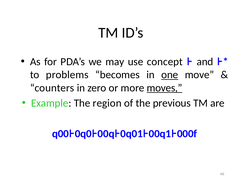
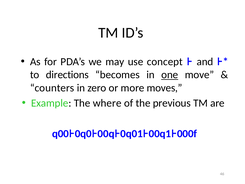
problems: problems -> directions (67, 75)
moves underline: present -> none (165, 88)
region: region -> where (107, 103)
